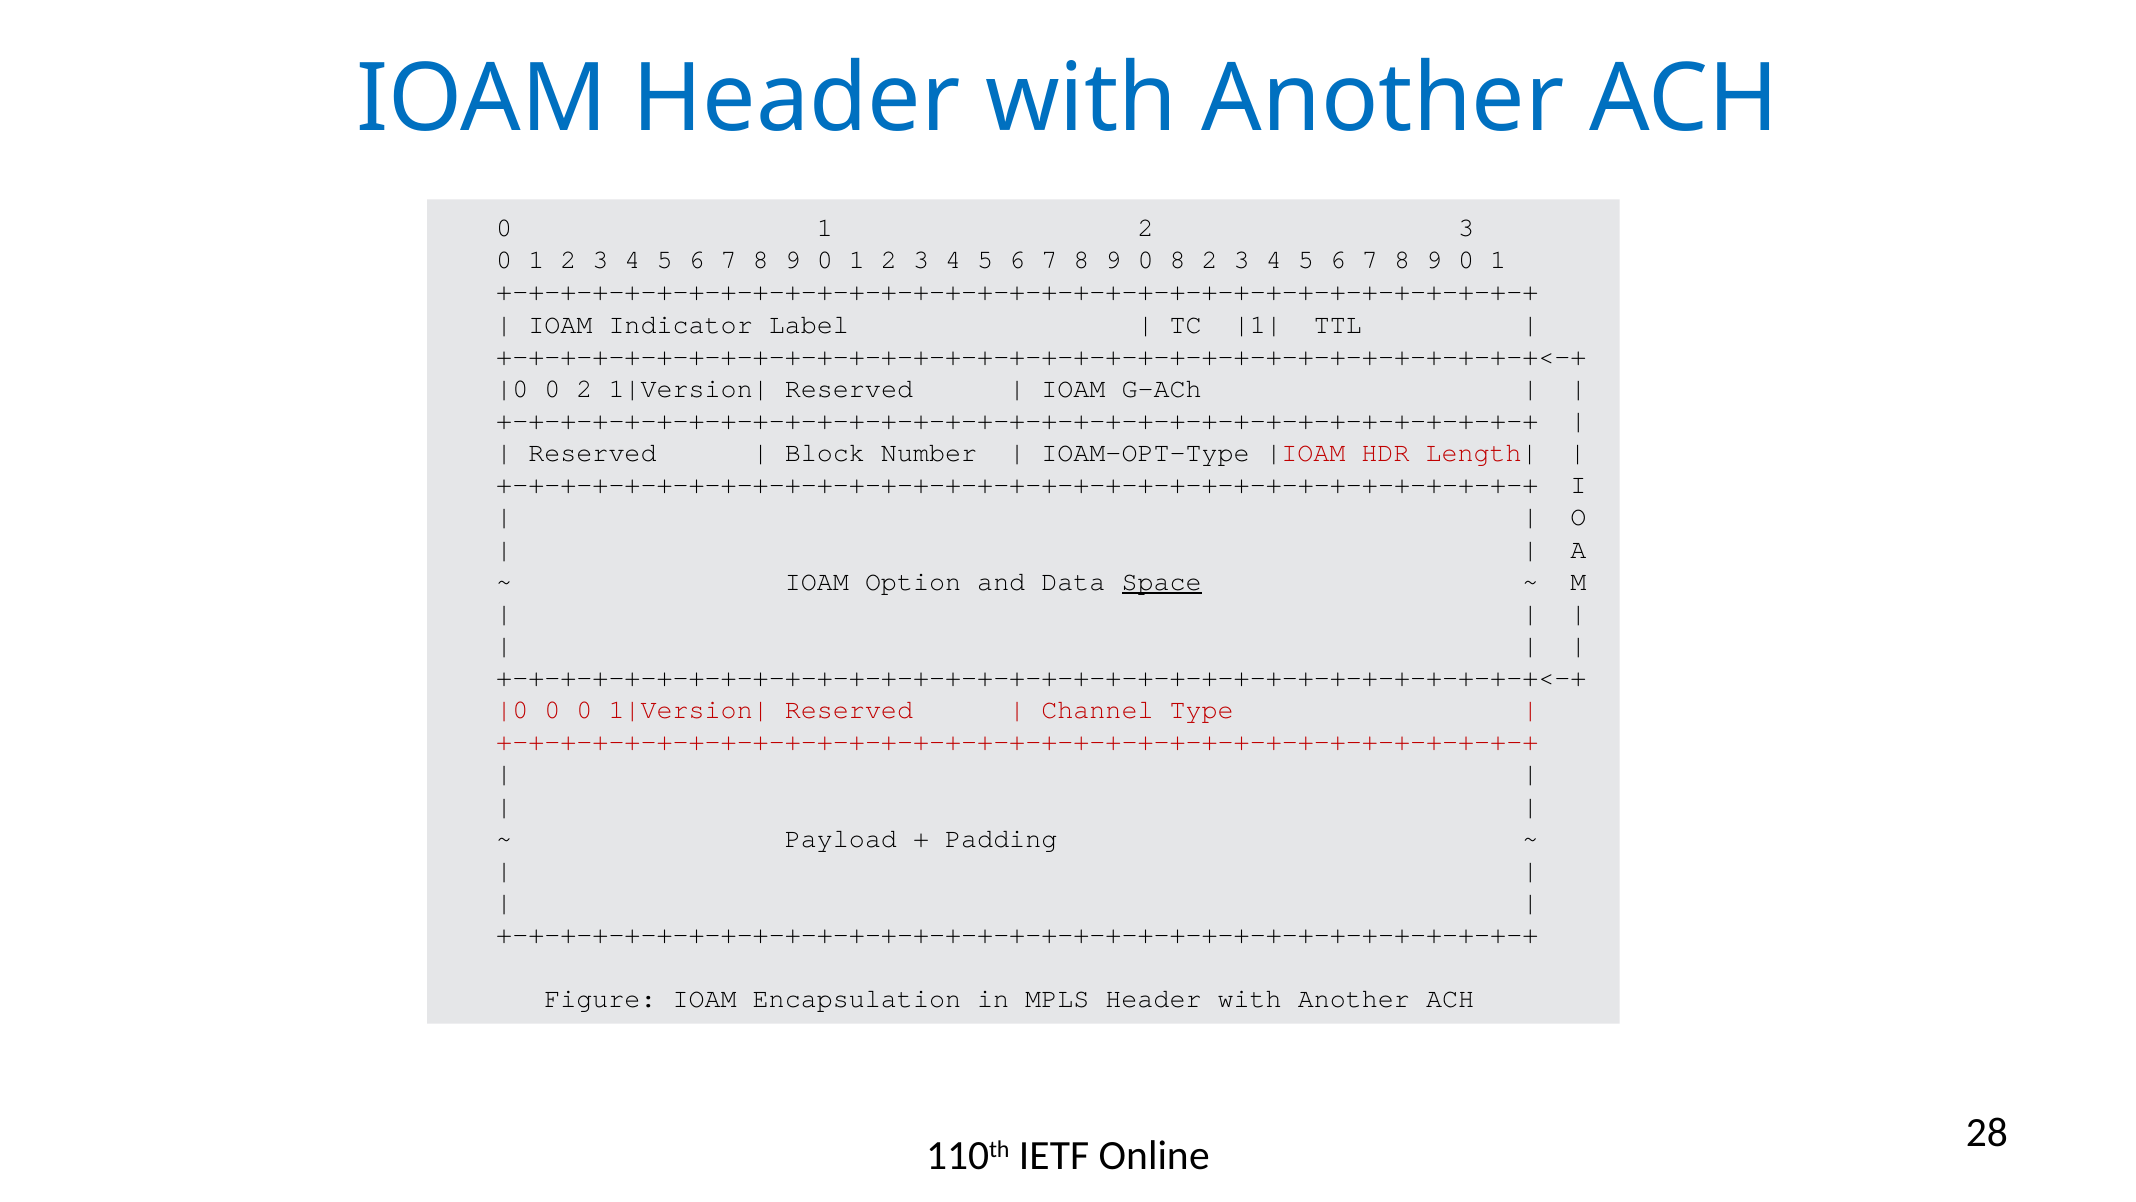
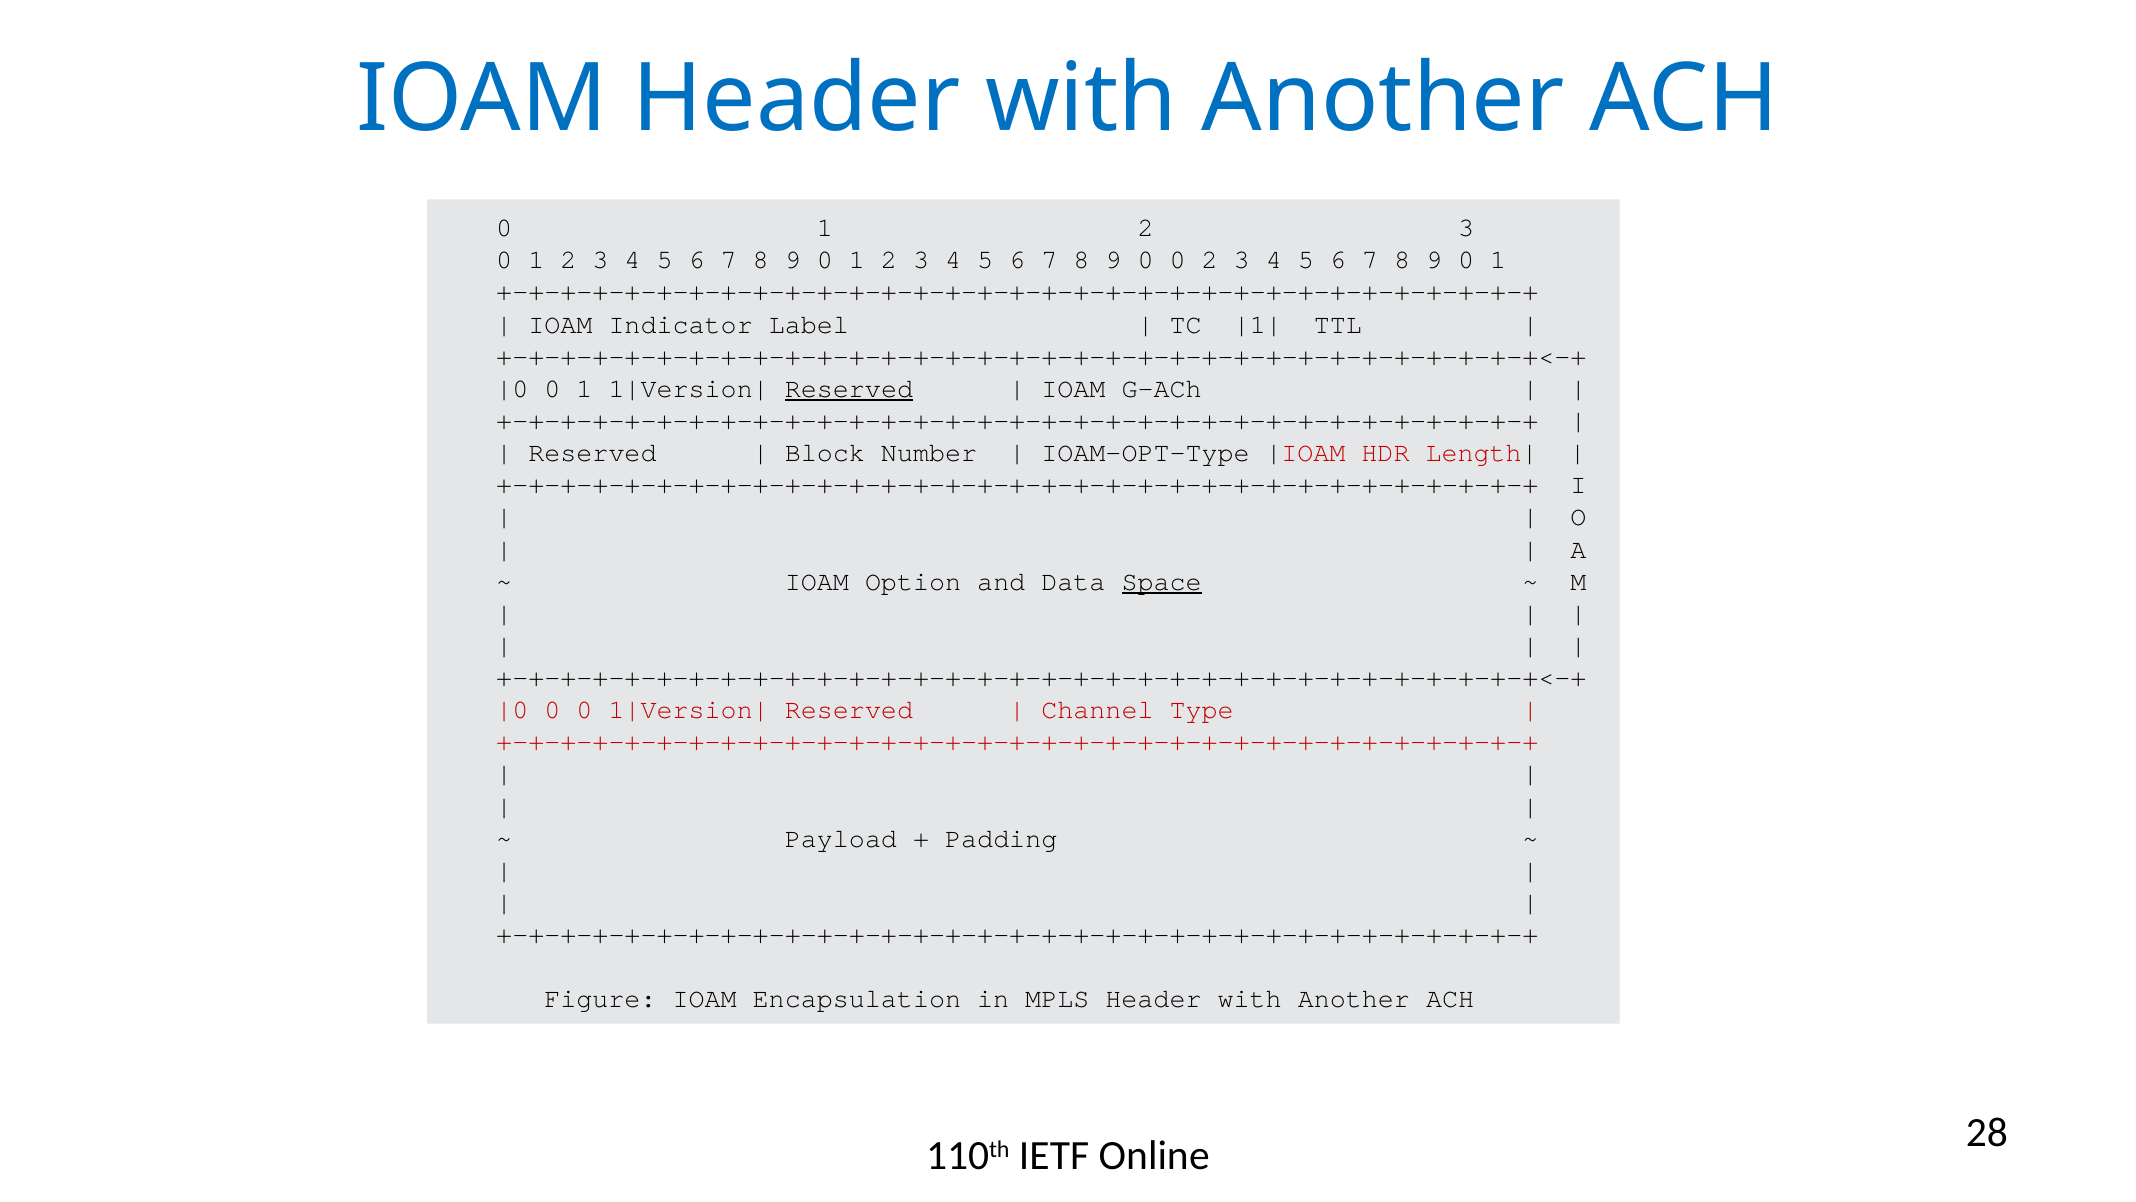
9 0 8: 8 -> 0 (1178, 260)
2: 2 -> 1 (584, 388)
Reserved underline: none -> present (849, 388)
